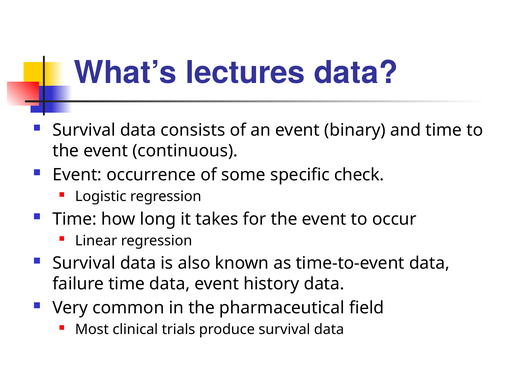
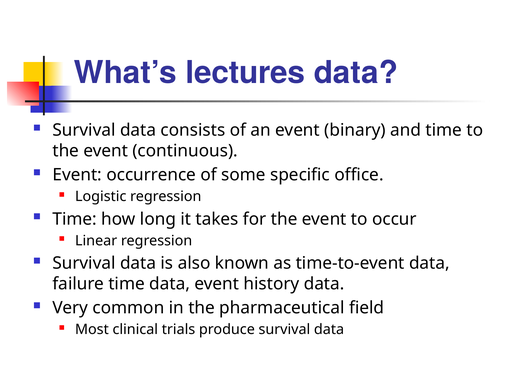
check: check -> office (359, 175)
